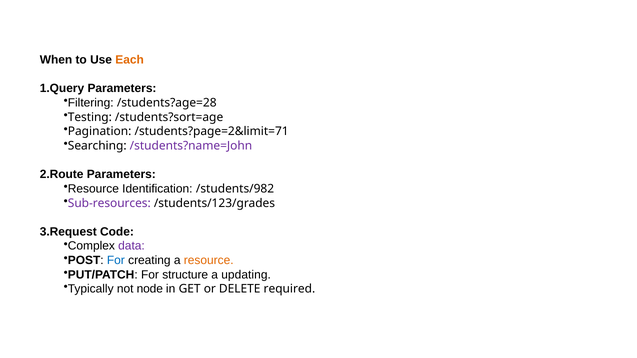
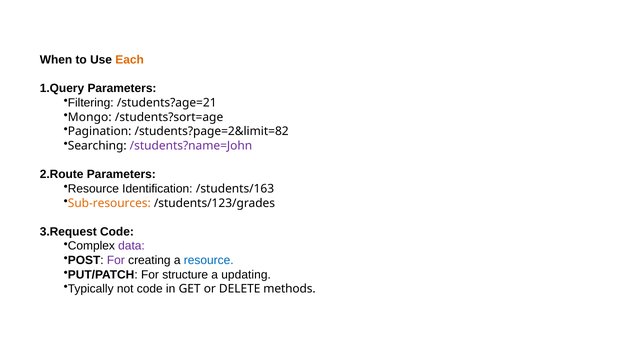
/students?age=28: /students?age=28 -> /students?age=21 (167, 103)
Testing: Testing -> Mongo (90, 117)
/students?page=2&limit=71: /students?page=2&limit=71 -> /students?page=2&limit=82 (212, 132)
/students/982: /students/982 -> /students/163 (235, 189)
Sub-resources colour: purple -> orange (109, 203)
For colour: blue -> purple (116, 261)
resource colour: orange -> blue (209, 261)
not node: node -> code (150, 289)
required: required -> methods (289, 289)
